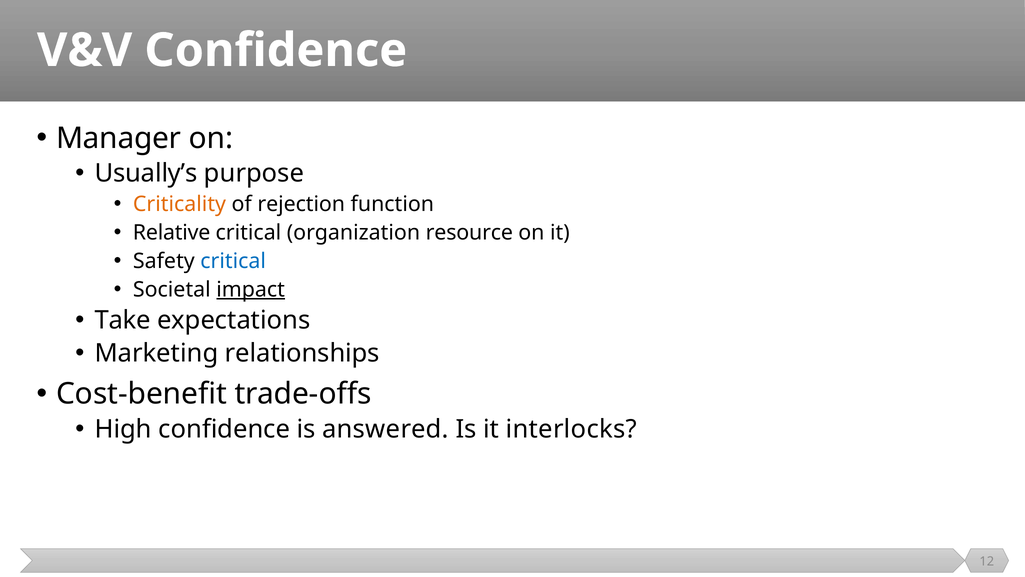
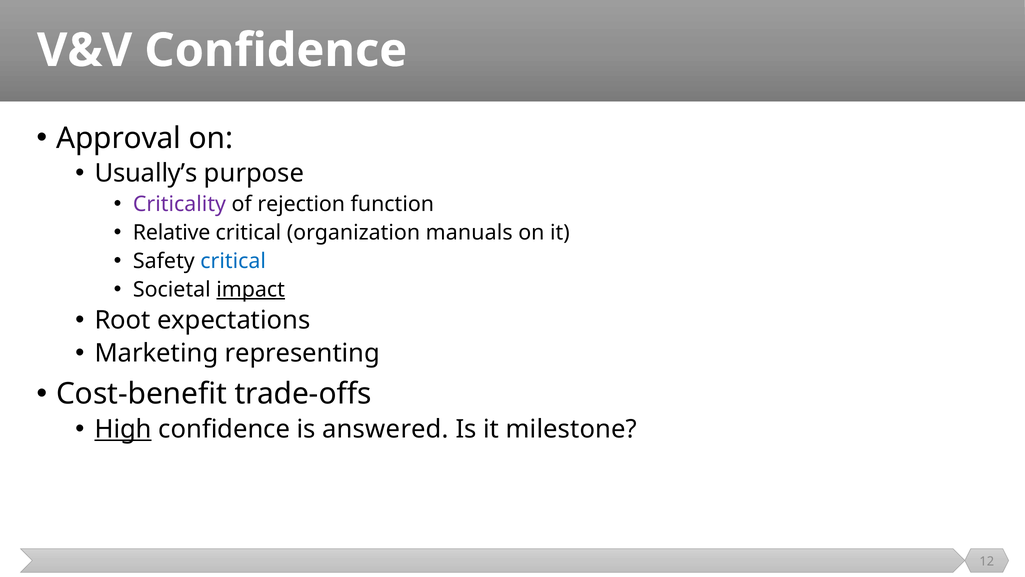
Manager: Manager -> Approval (119, 138)
Criticality colour: orange -> purple (179, 204)
resource: resource -> manuals (469, 233)
Take: Take -> Root (123, 320)
relationships: relationships -> representing (302, 353)
High underline: none -> present (123, 429)
interlocks: interlocks -> milestone (571, 429)
